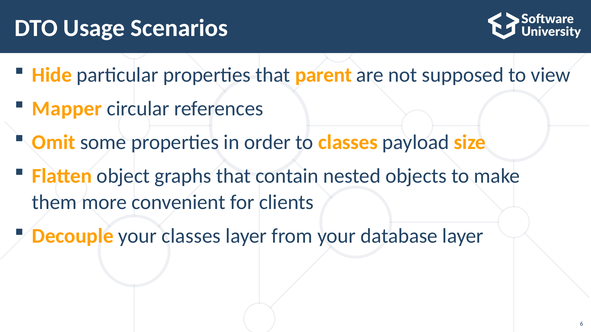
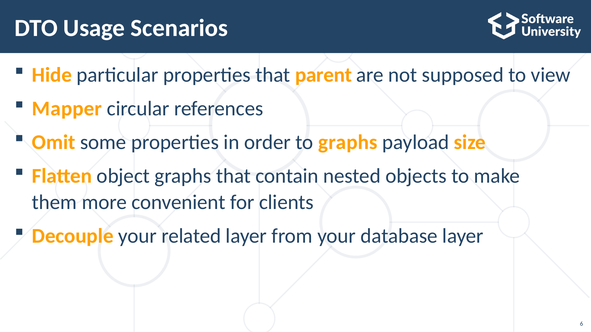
to classes: classes -> graphs (348, 142)
your classes: classes -> related (191, 236)
